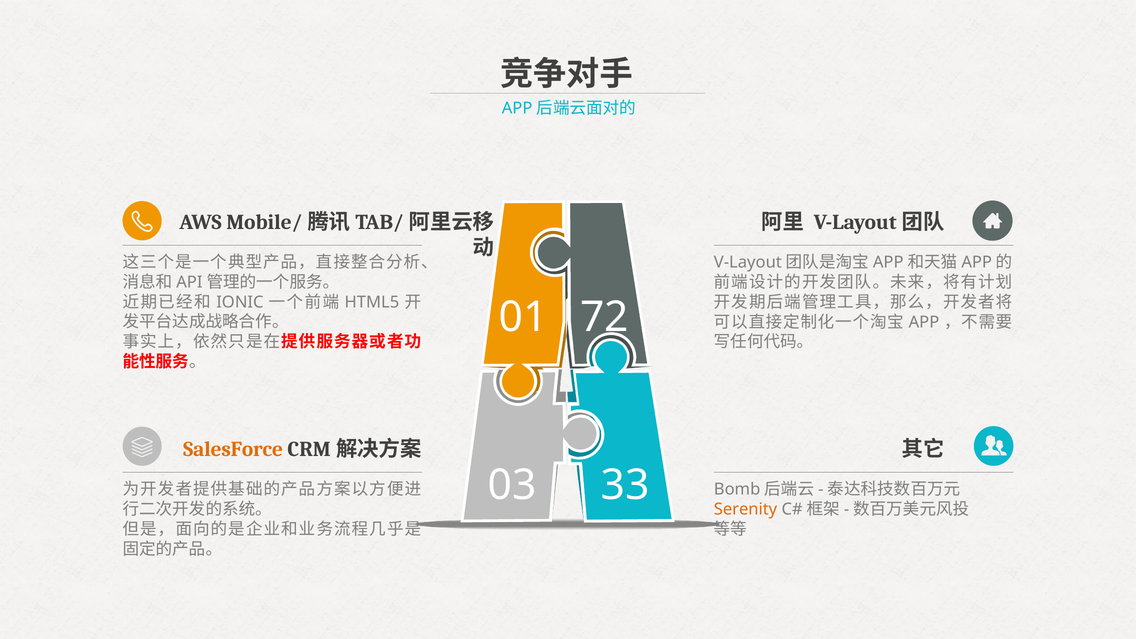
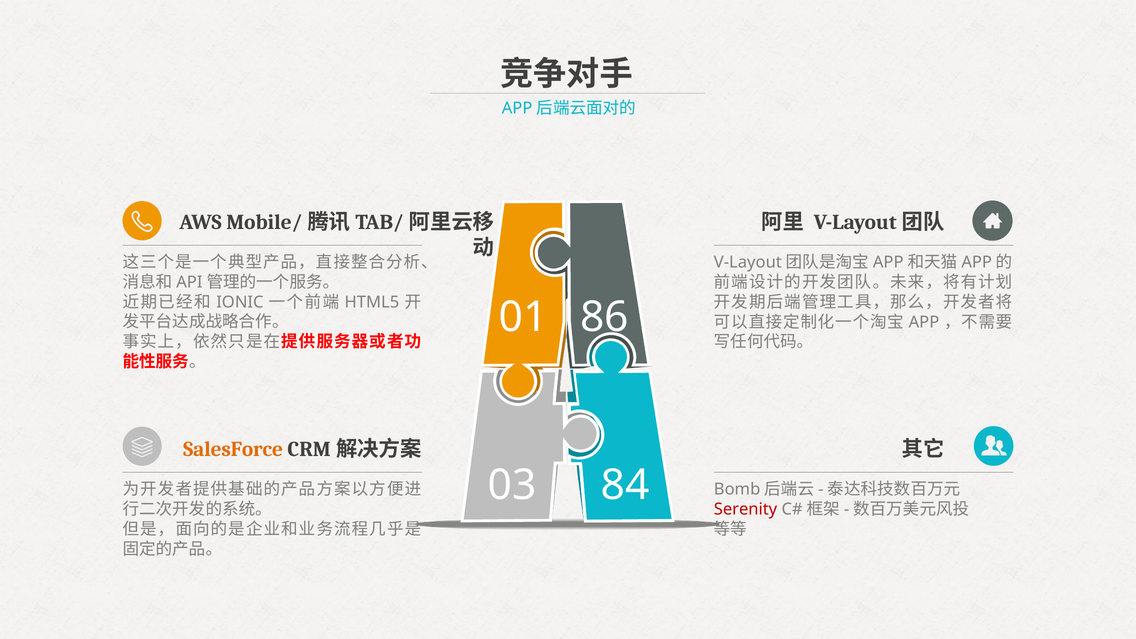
72: 72 -> 86 (604, 317)
33: 33 -> 84 (625, 485)
Serenity colour: orange -> red (746, 509)
